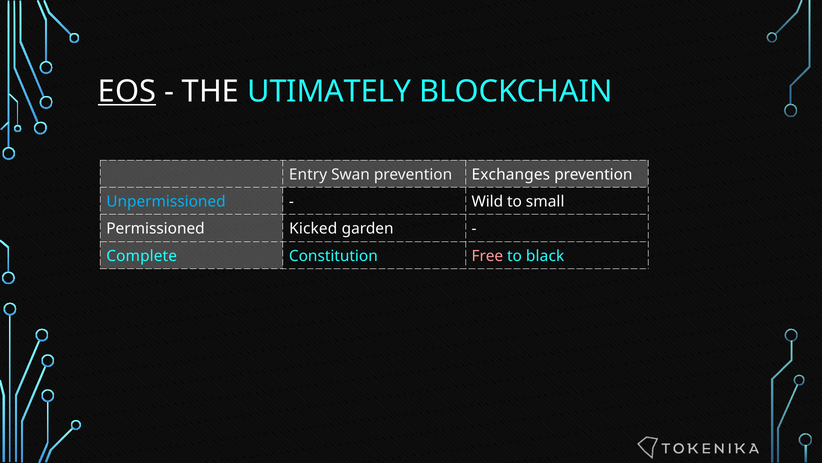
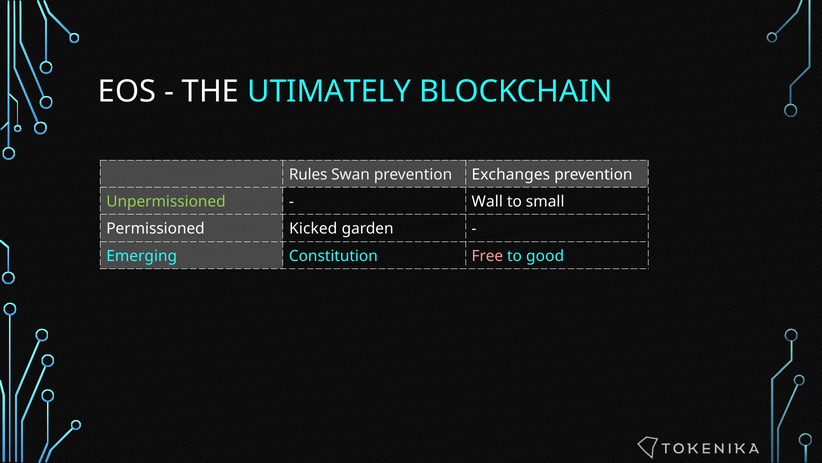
EOS underline: present -> none (127, 91)
Entry: Entry -> Rules (308, 174)
Unpermissioned colour: light blue -> light green (166, 201)
Wild: Wild -> Wall (487, 201)
Complete: Complete -> Emerging (142, 256)
black: black -> good (545, 256)
